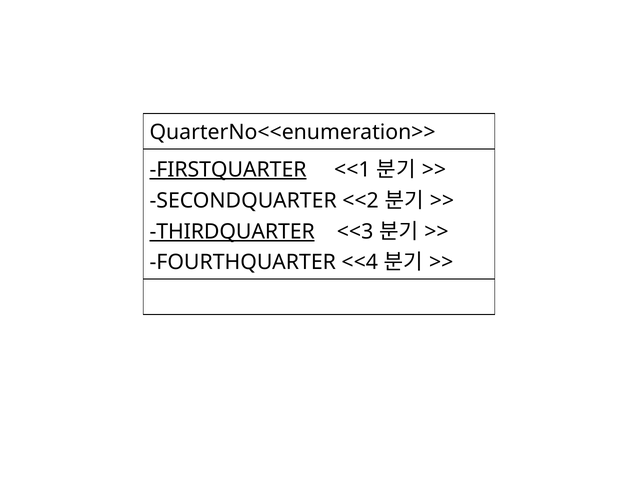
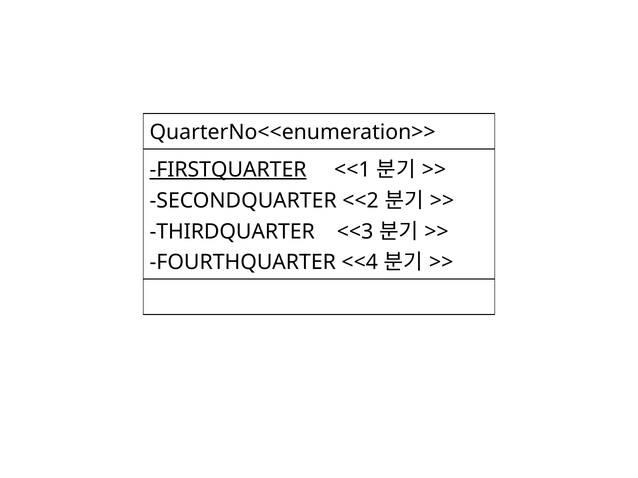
THIRDQUARTER underline: present -> none (232, 232)
